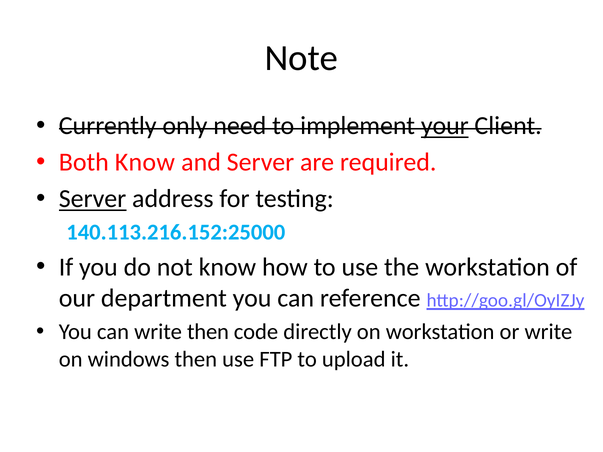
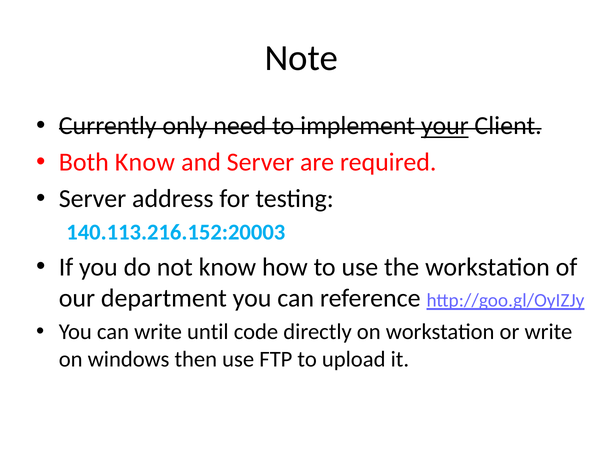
Server underline: present -> none (93, 199)
140.113.216.152:25000: 140.113.216.152:25000 -> 140.113.216.152:20003 (176, 233)
write then: then -> until (208, 332)
